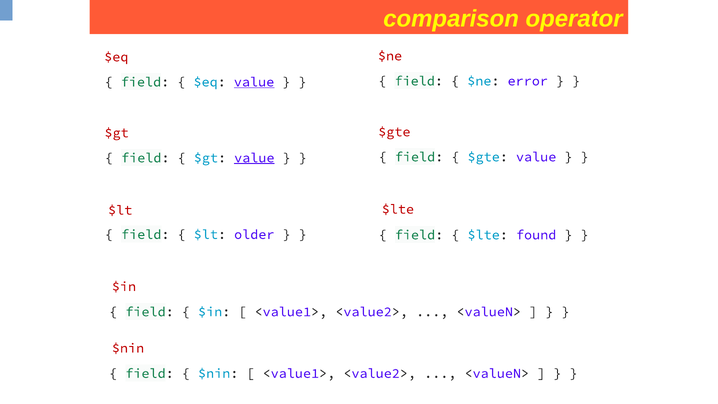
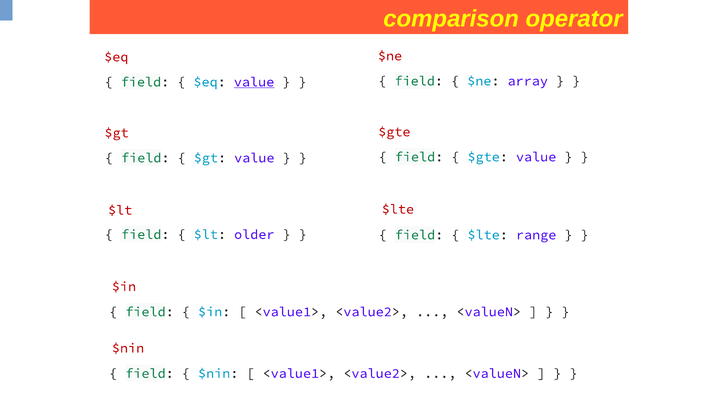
error: error -> array (528, 81)
value underline: present -> none (254, 158)
found: found -> range (536, 235)
